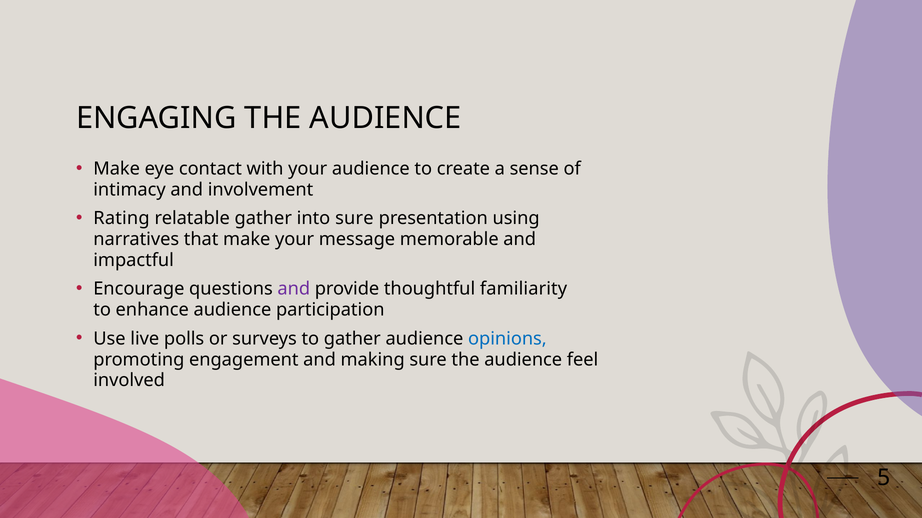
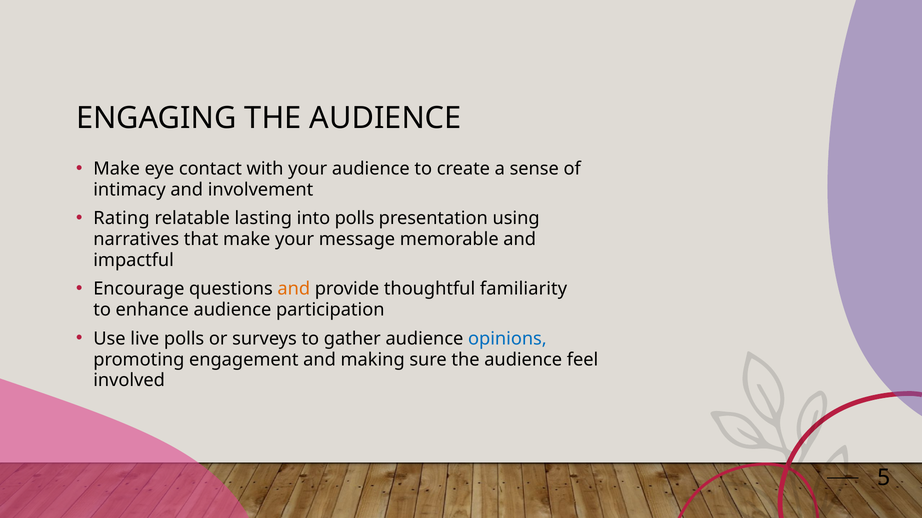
relatable gather: gather -> lasting (263, 219)
into sure: sure -> polls (355, 219)
and colour: purple -> orange (294, 289)
